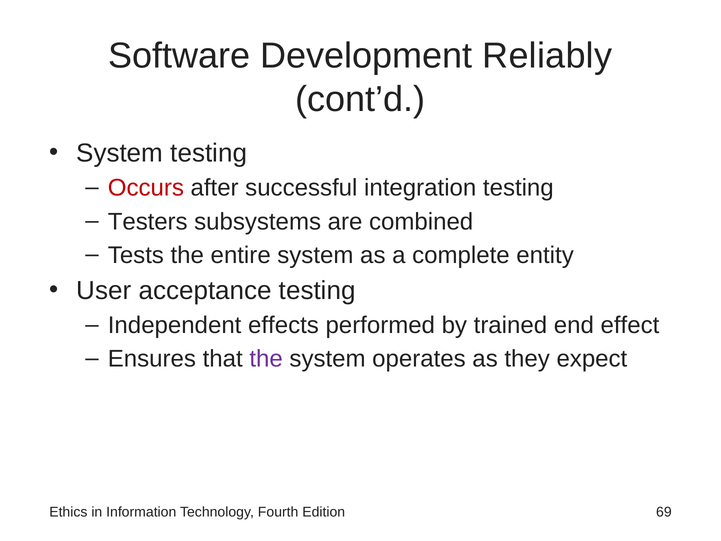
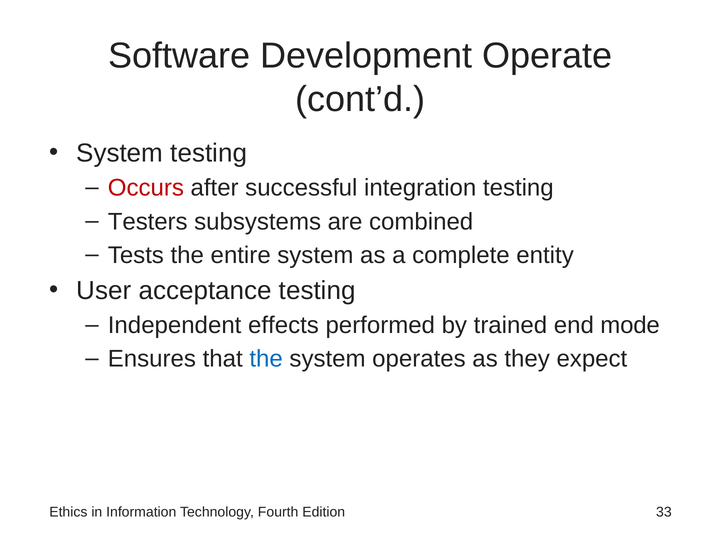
Reliably: Reliably -> Operate (547, 56)
effect: effect -> mode (630, 325)
the colour: purple -> blue (266, 359)
69: 69 -> 33 (664, 512)
